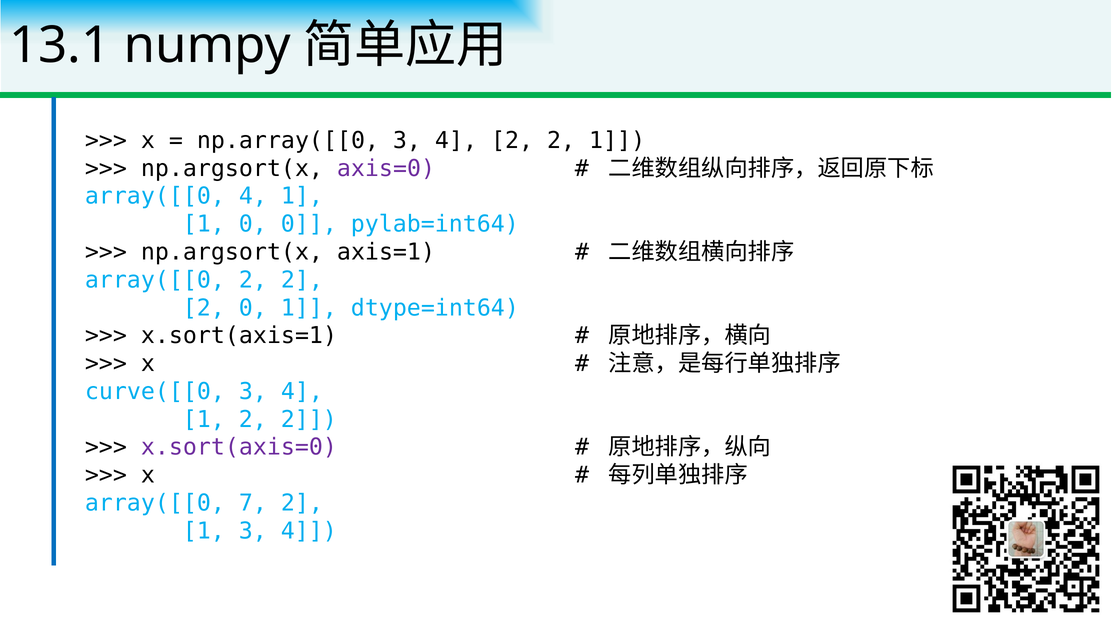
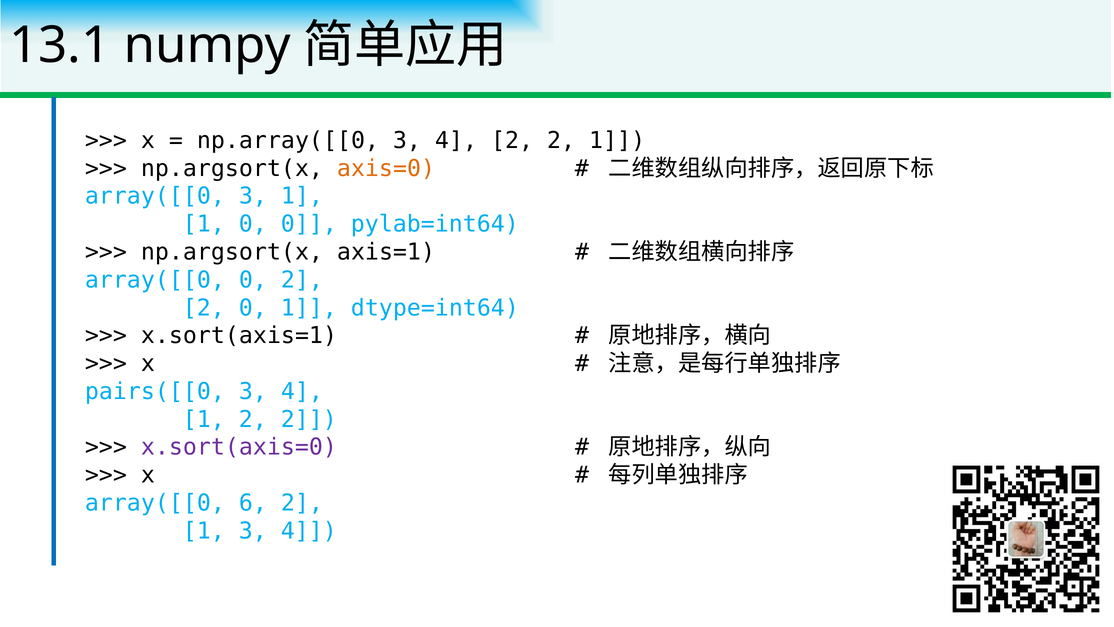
axis=0 colour: purple -> orange (386, 168)
array([[0 4: 4 -> 3 (253, 196)
array([[0 2: 2 -> 0 (253, 280)
curve([[0: curve([[0 -> pairs([[0 (155, 391)
7: 7 -> 6 (253, 503)
